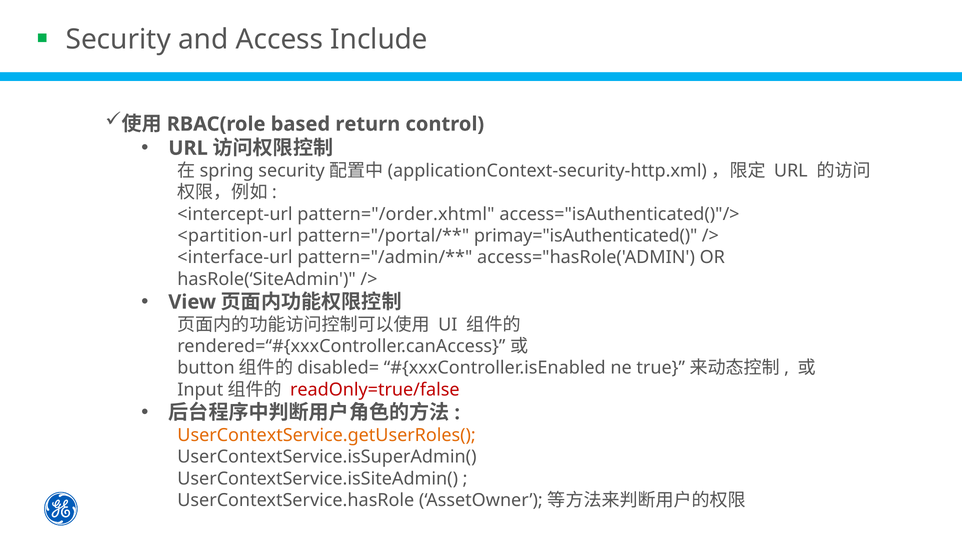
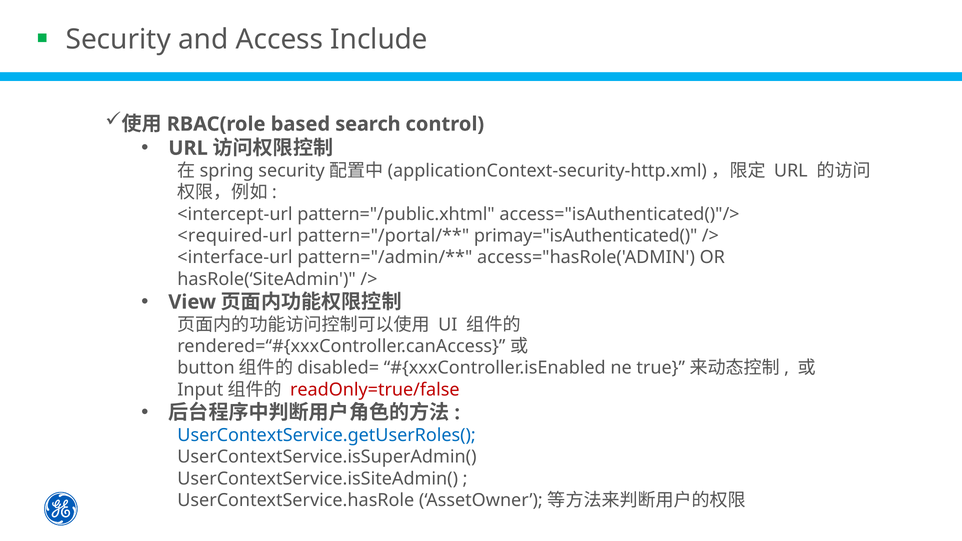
return: return -> search (368, 124)
pattern="/order.xhtml: pattern="/order.xhtml -> pattern="/public.xhtml (396, 214)
<partition-url: <partition-url -> <required-url (235, 236)
UserContextService.getUserRoles( colour: orange -> blue (327, 436)
